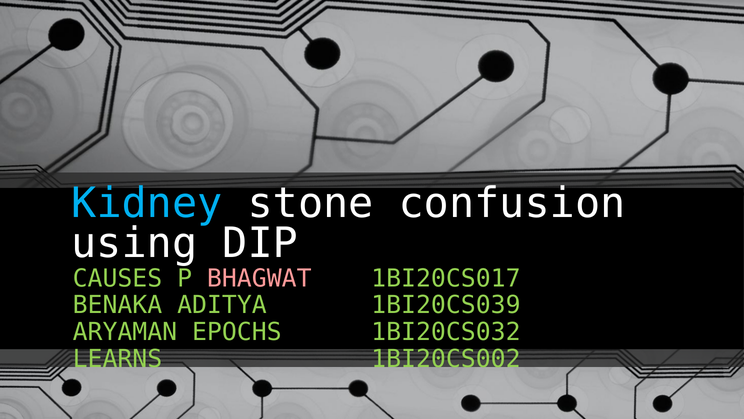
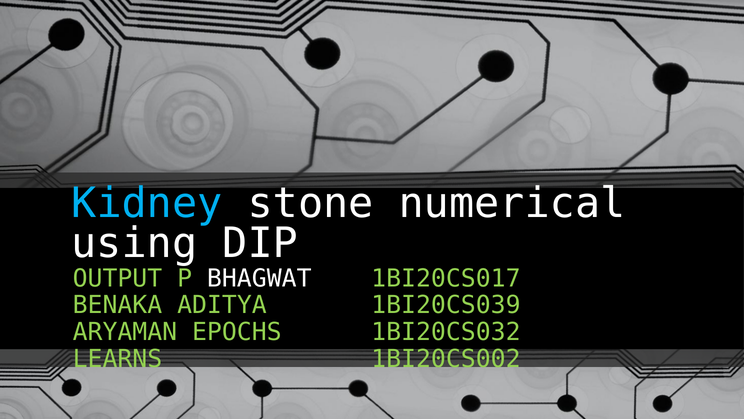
confusion: confusion -> numerical (512, 203)
CAUSES: CAUSES -> OUTPUT (117, 278)
BHAGWAT colour: pink -> white (259, 278)
